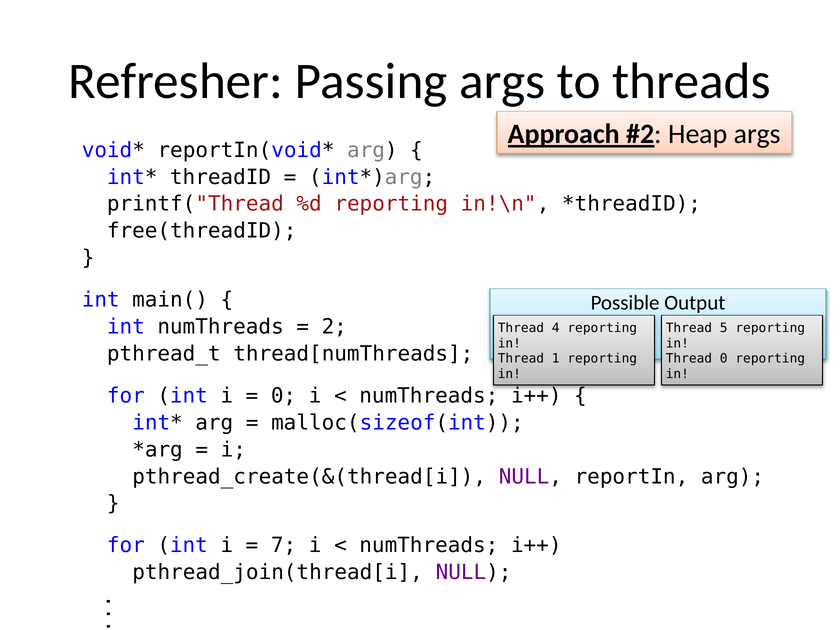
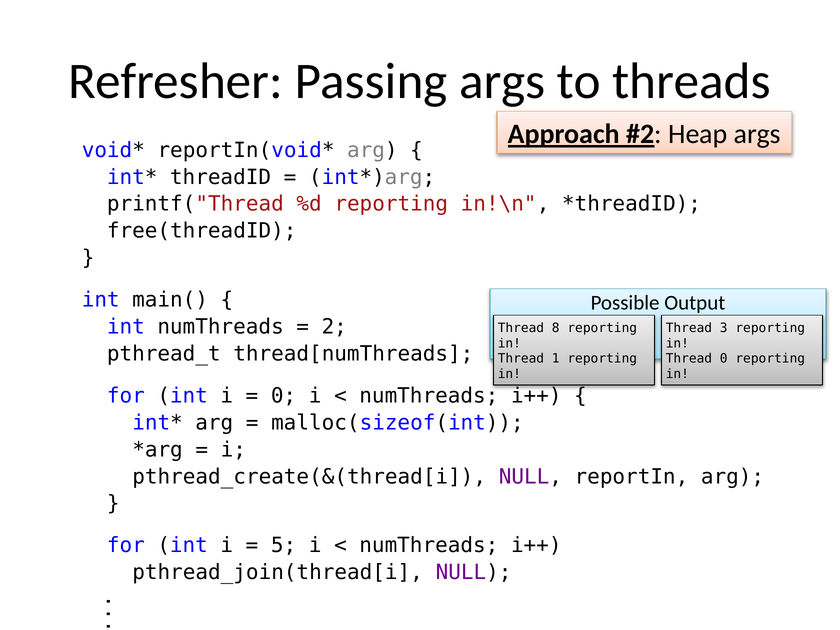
4: 4 -> 8 (556, 328)
5: 5 -> 3 (724, 328)
7: 7 -> 5 (284, 545)
